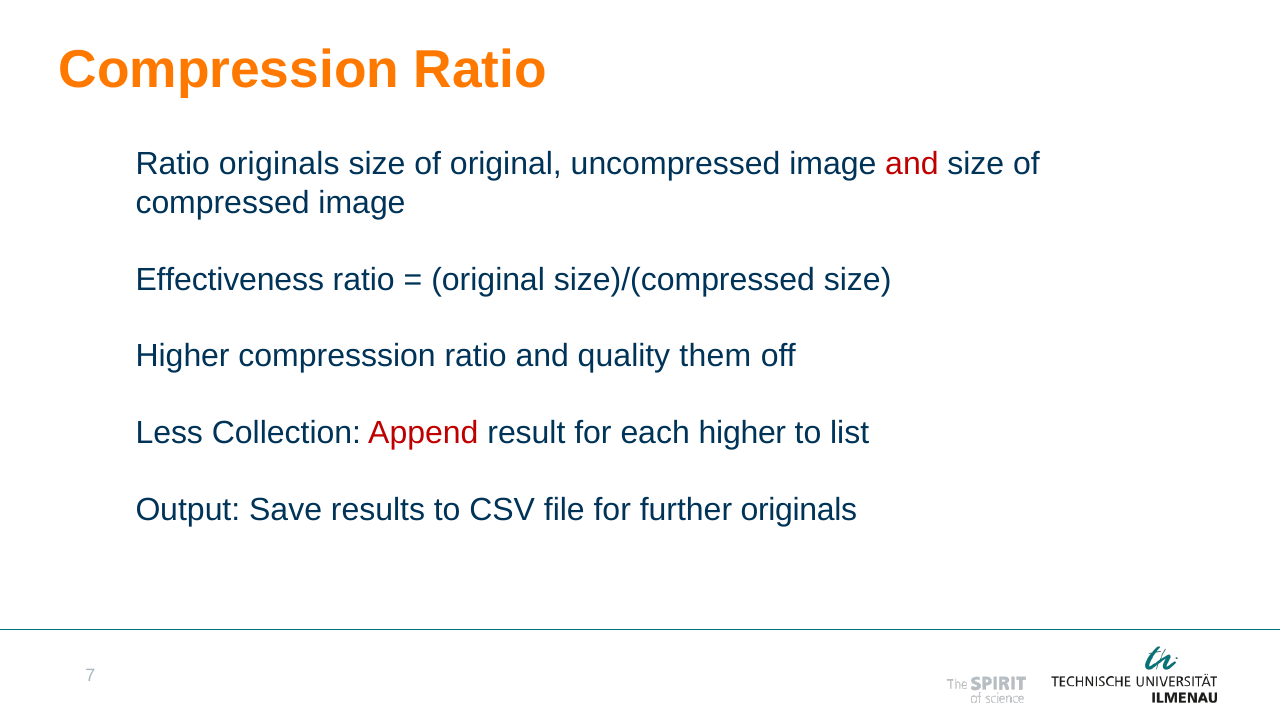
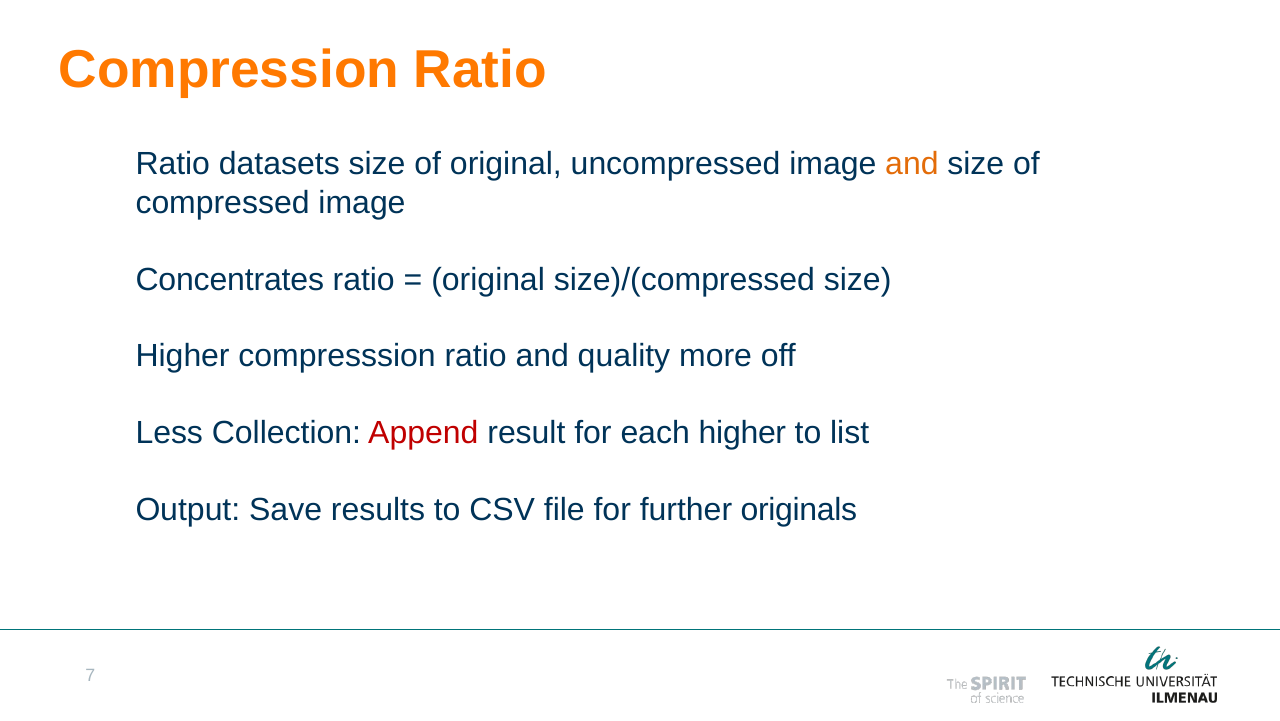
Ratio originals: originals -> datasets (279, 164)
and colour: red -> orange (912, 164)
Effectiveness: Effectiveness -> Concentrates (230, 280)
them: them -> more (716, 356)
